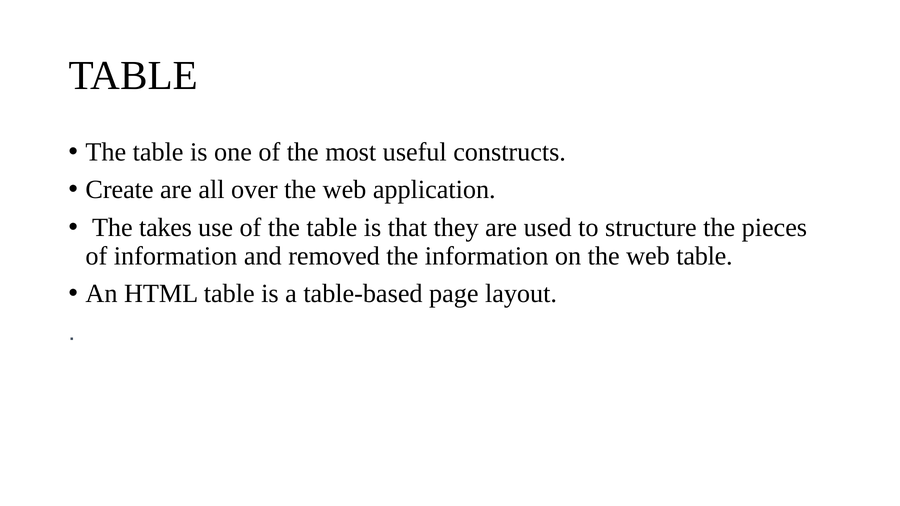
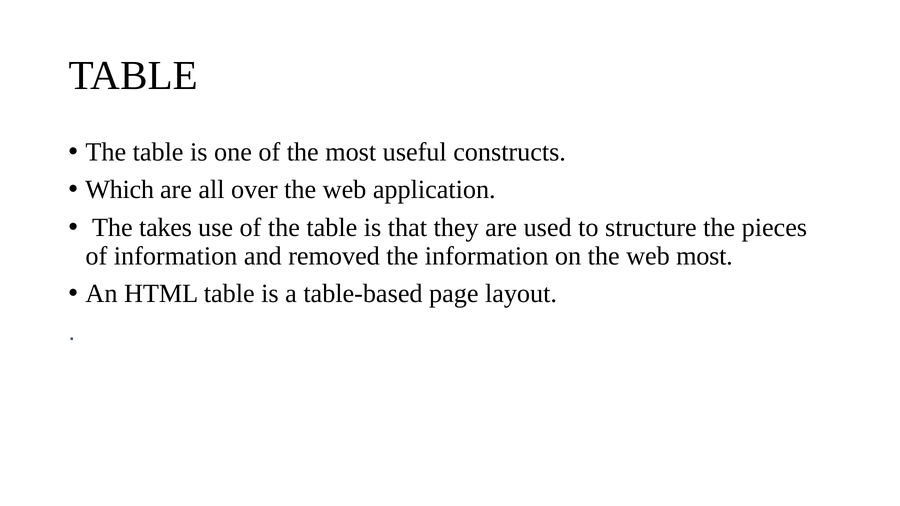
Create: Create -> Which (120, 190)
web table: table -> most (705, 256)
